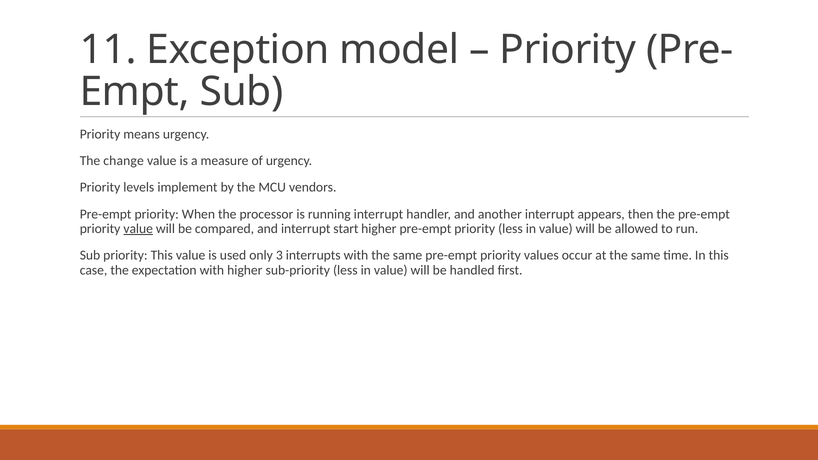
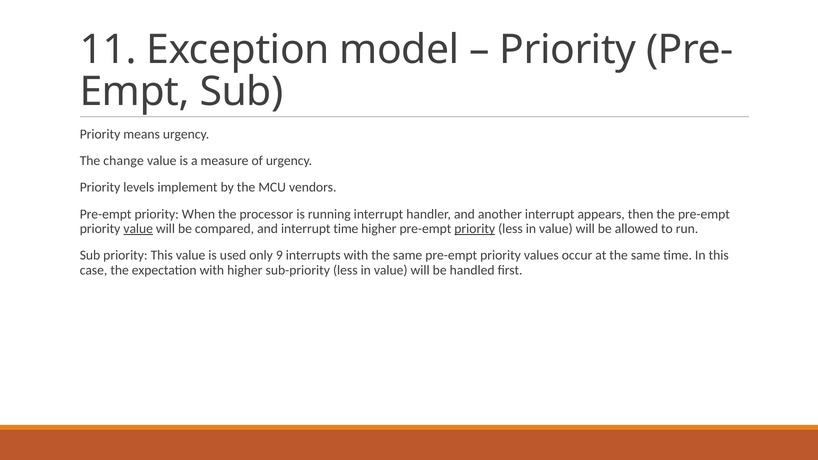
interrupt start: start -> time (346, 229)
priority underline: none -> present (475, 229)
3: 3 -> 9 (279, 255)
